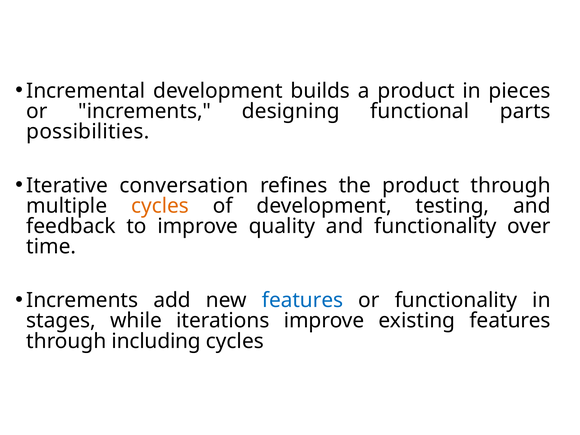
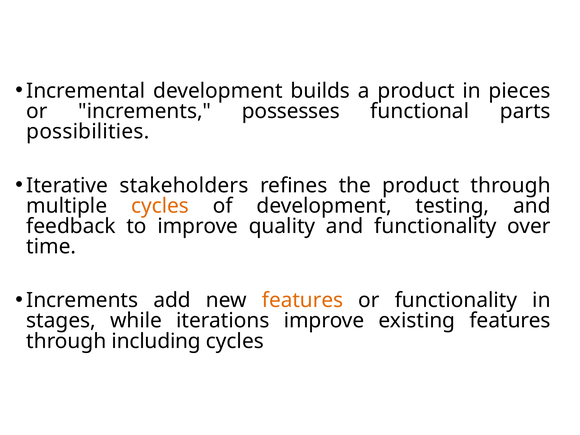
designing: designing -> possesses (291, 111)
conversation: conversation -> stakeholders (184, 185)
features colour: blue -> orange (303, 300)
